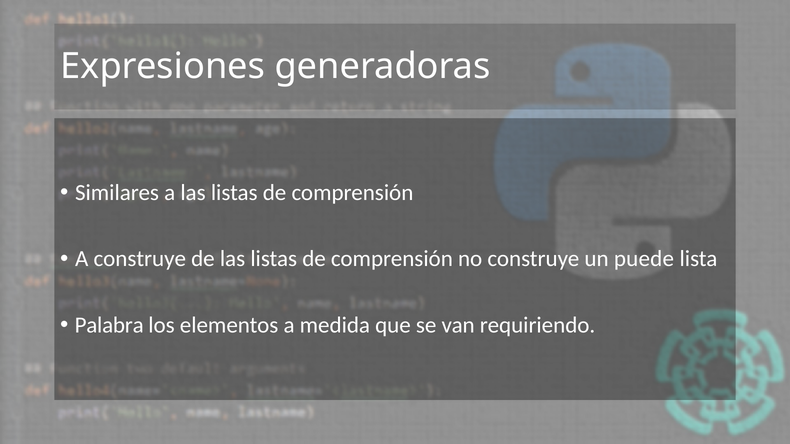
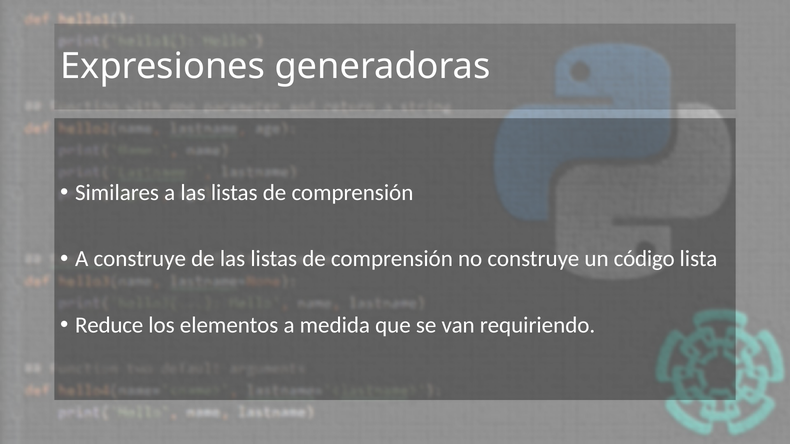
puede: puede -> código (644, 259)
Palabra: Palabra -> Reduce (109, 325)
